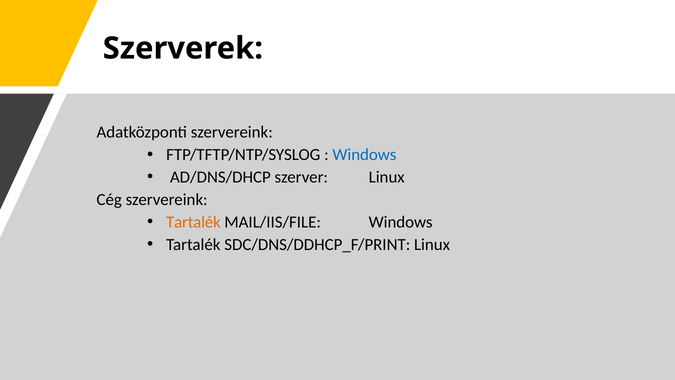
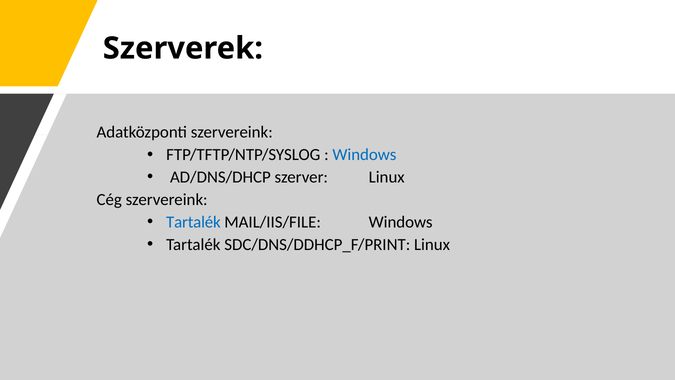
Tartalék colour: orange -> blue (193, 222)
